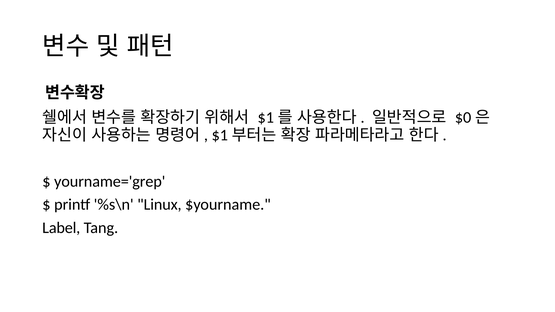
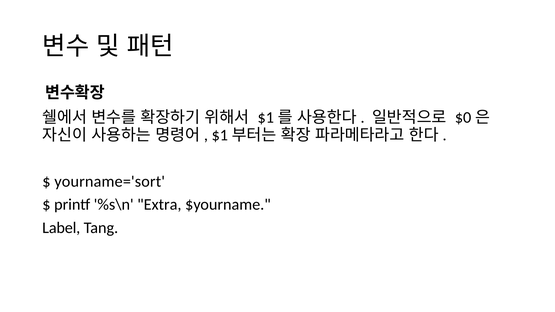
yourname='grep: yourname='grep -> yourname='sort (110, 182)
Linux: Linux -> Extra (159, 205)
